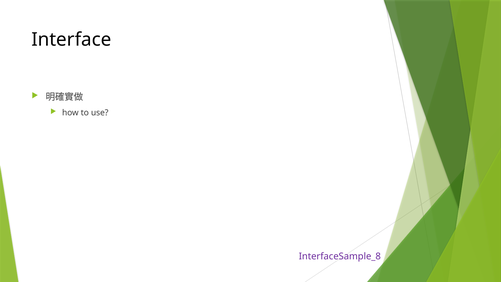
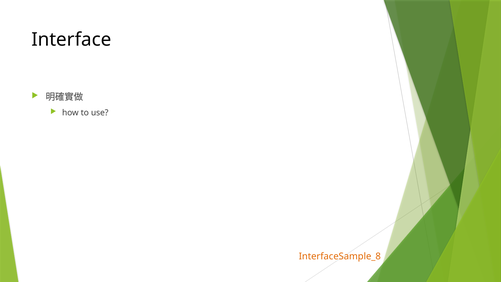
InterfaceSample_8 colour: purple -> orange (340, 256)
